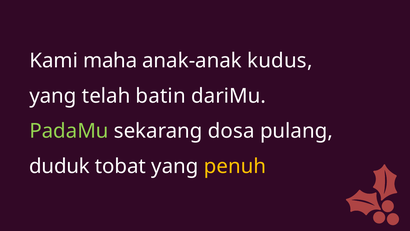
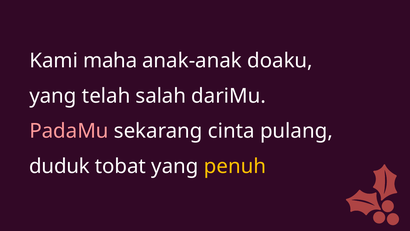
kudus: kudus -> doaku (280, 61)
batin: batin -> salah (161, 96)
PadaMu colour: light green -> pink (69, 131)
dosa: dosa -> cinta (231, 131)
